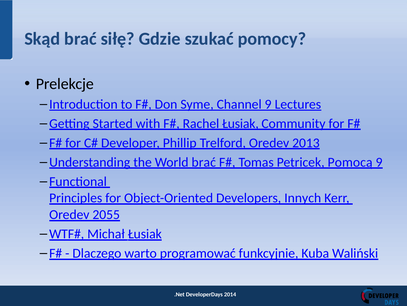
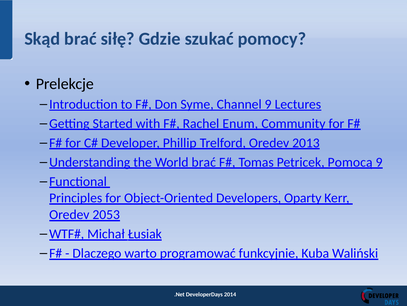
Rachel Łusiak: Łusiak -> Enum (240, 123)
Innych: Innych -> Oparty (303, 198)
2055: 2055 -> 2053 (106, 214)
